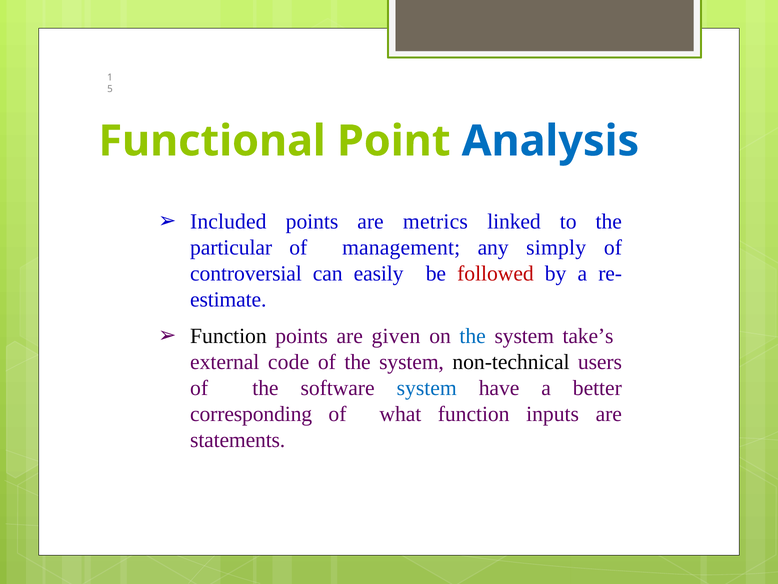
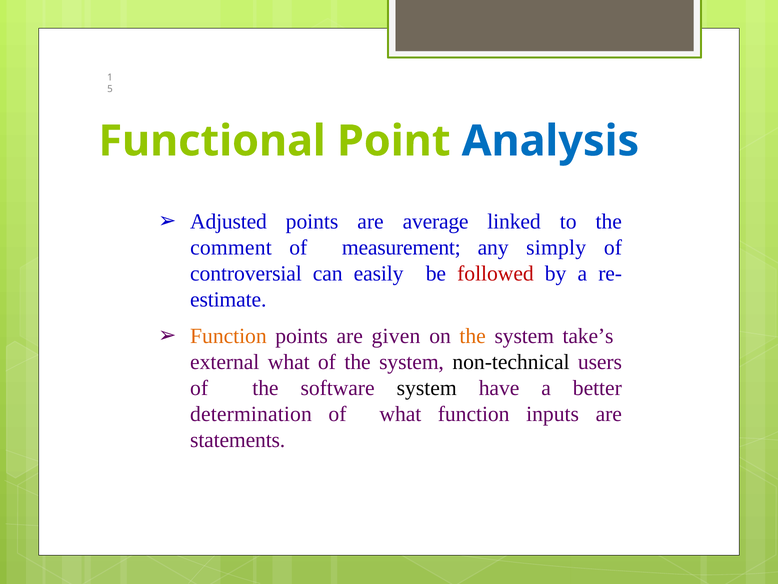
Included: Included -> Adjusted (228, 222)
metrics: metrics -> average (436, 222)
particular: particular -> comment (231, 248)
management: management -> measurement (401, 248)
Function colour: black -> orange (228, 336)
the colour: blue -> orange (473, 336)
external code: code -> what (289, 362)
system colour: blue -> black (427, 388)
corresponding: corresponding -> determination (251, 414)
